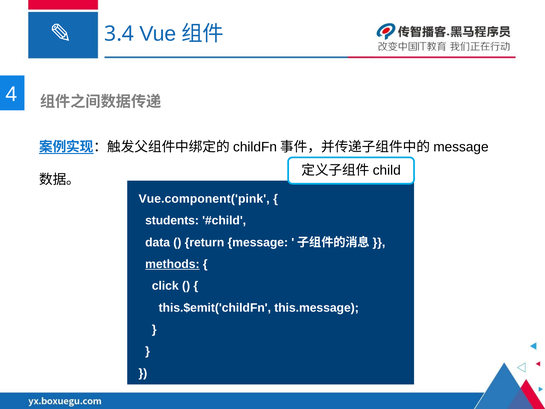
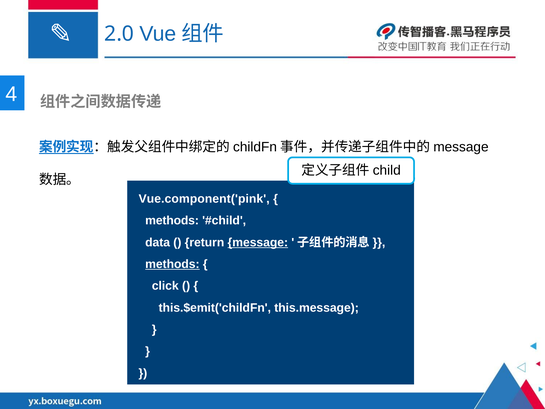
3.4: 3.4 -> 2.0 (119, 34)
students: students -> methods (172, 220)
message underline: none -> present (258, 242)
